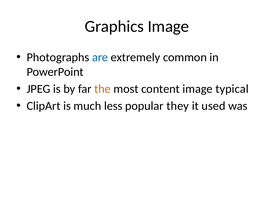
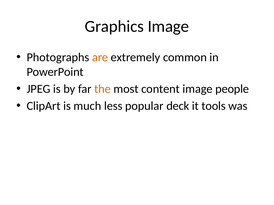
are colour: blue -> orange (100, 57)
typical: typical -> people (232, 89)
they: they -> deck (178, 106)
used: used -> tools (214, 106)
